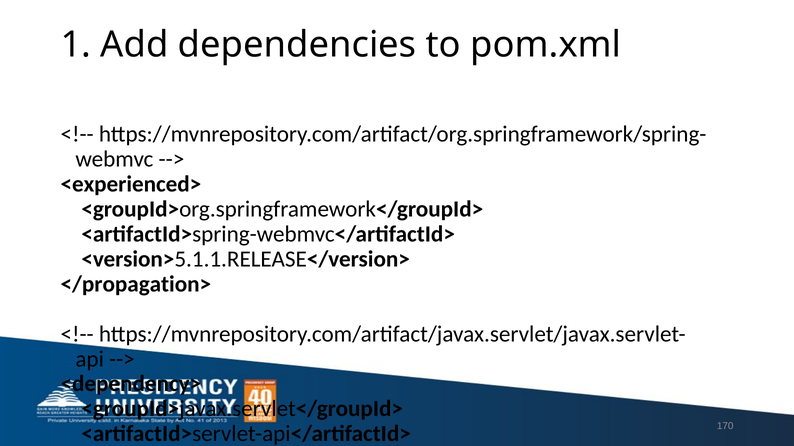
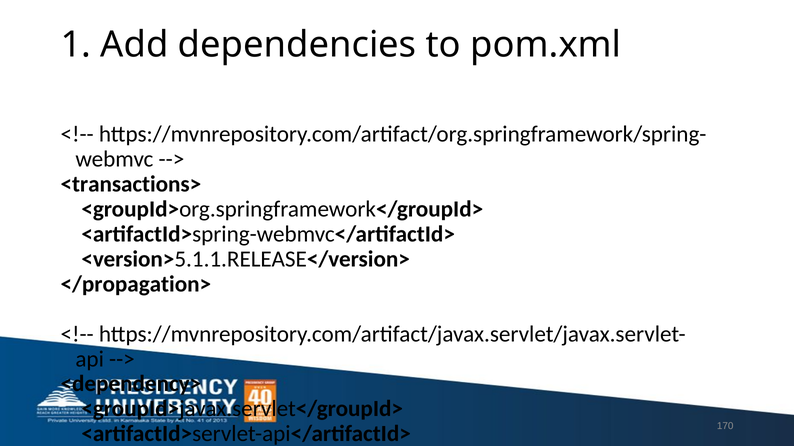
<experienced>: <experienced> -> <transactions> (131, 184)
